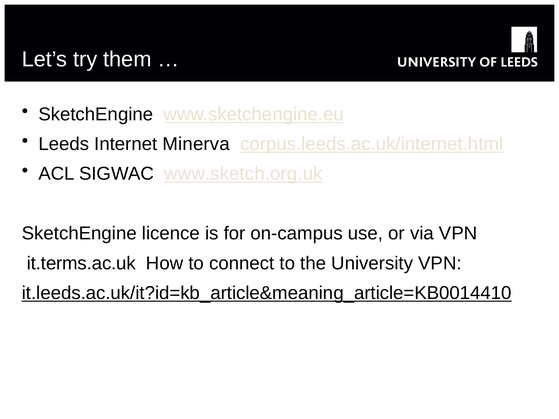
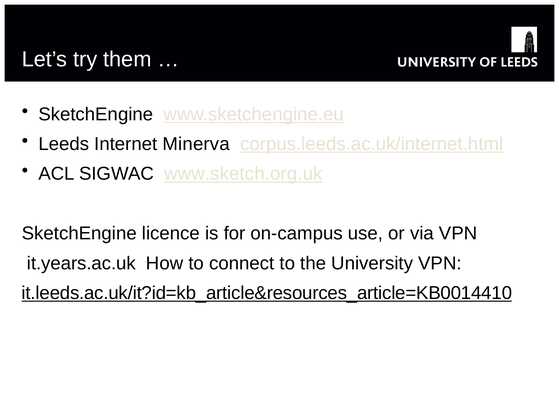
it.terms.ac.uk: it.terms.ac.uk -> it.years.ac.uk (81, 263)
it.leeds.ac.uk/it?id=kb_article&meaning_article=KB0014410: it.leeds.ac.uk/it?id=kb_article&meaning_article=KB0014410 -> it.leeds.ac.uk/it?id=kb_article&resources_article=KB0014410 (267, 293)
